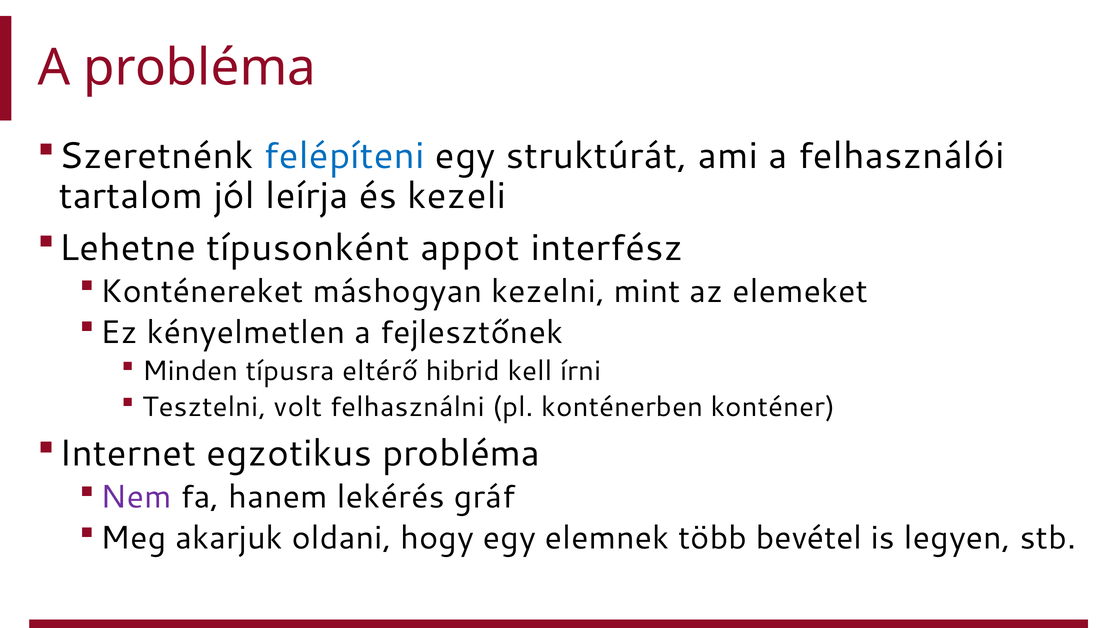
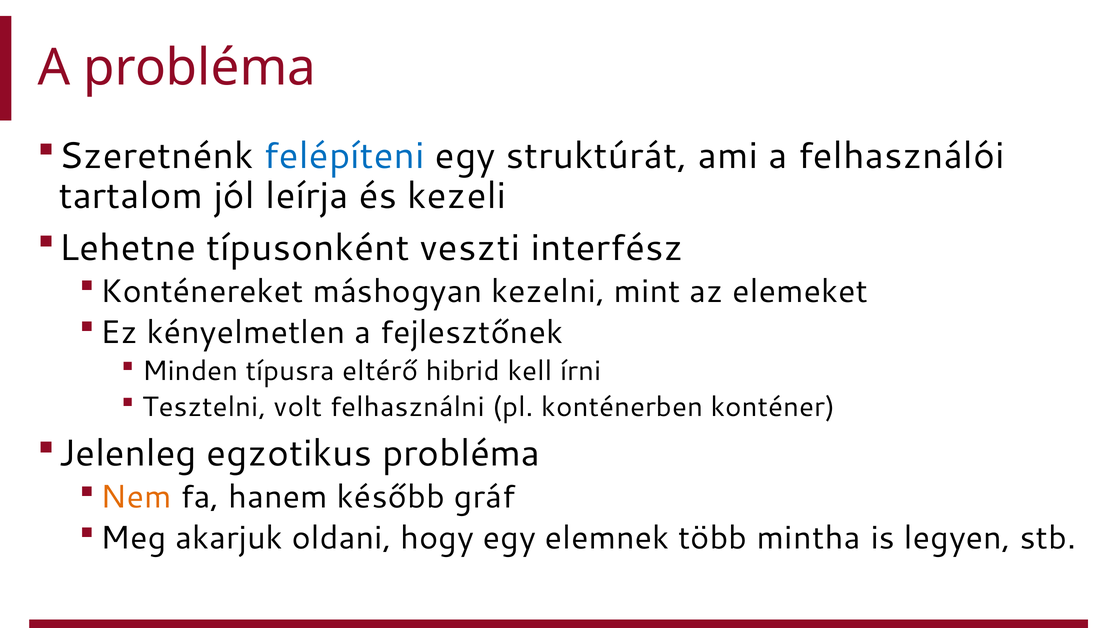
appot: appot -> veszti (470, 248)
Internet: Internet -> Jelenleg (128, 453)
Nem colour: purple -> orange (136, 497)
lekérés: lekérés -> később (391, 497)
bevétel: bevétel -> mintha (809, 538)
